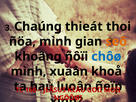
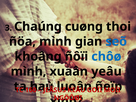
thieát: thieát -> cuøng (84, 27)
seõ colour: orange -> blue (116, 42)
khoå: khoå -> yeâu (106, 71)
